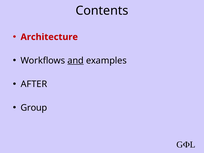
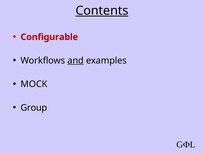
Contents underline: none -> present (102, 11)
Architecture: Architecture -> Configurable (49, 37)
AFTER: AFTER -> MOCK (34, 84)
